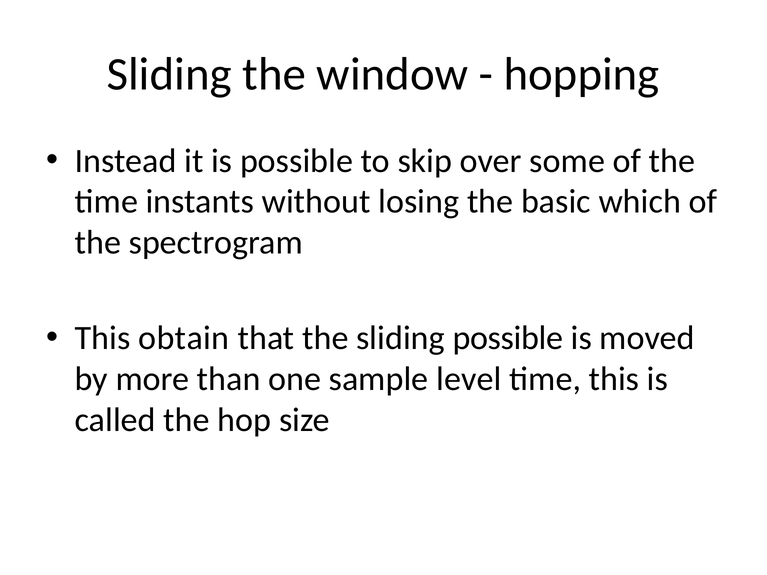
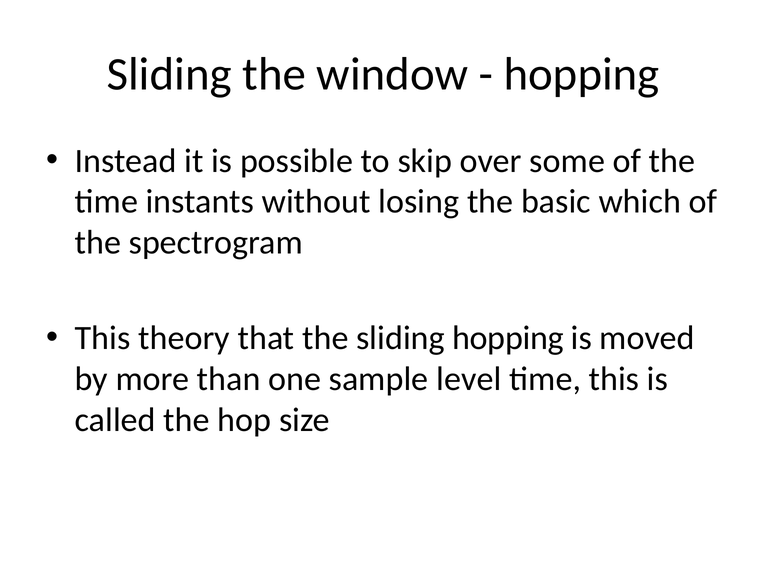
obtain: obtain -> theory (184, 338)
sliding possible: possible -> hopping (508, 338)
